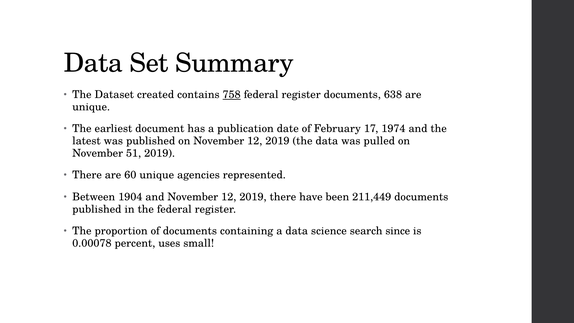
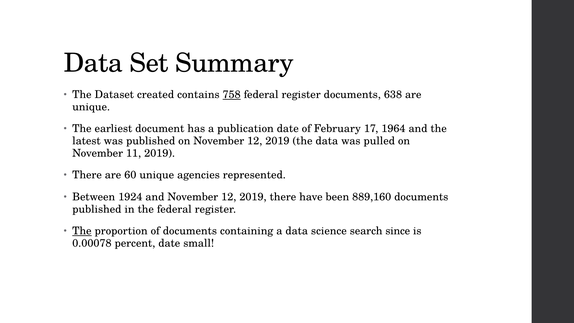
1974: 1974 -> 1964 (393, 129)
51: 51 -> 11 (134, 153)
1904: 1904 -> 1924 (130, 197)
211,449: 211,449 -> 889,160 (372, 197)
The underline: none -> present (82, 231)
percent uses: uses -> date (169, 243)
